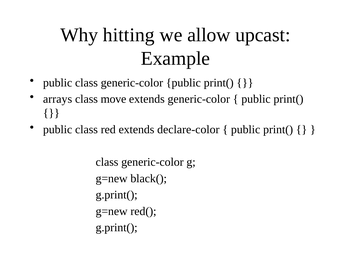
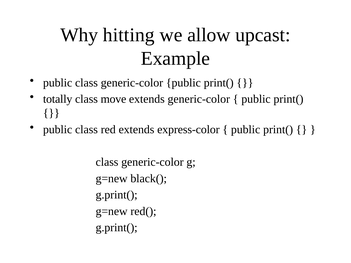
arrays: arrays -> totally (58, 99)
declare-color: declare-color -> express-color (188, 130)
